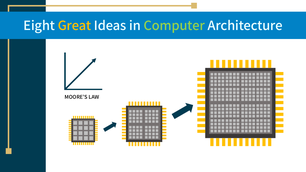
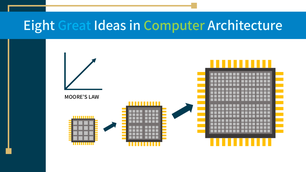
Great colour: yellow -> light blue (74, 26)
